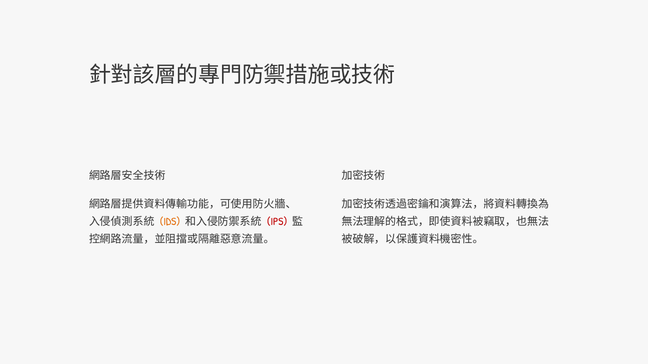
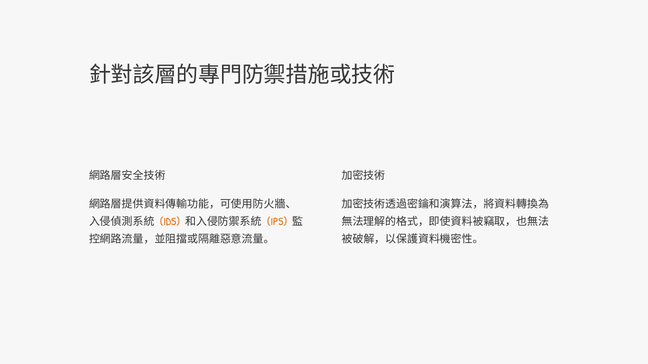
IPS colour: red -> orange (277, 222)
